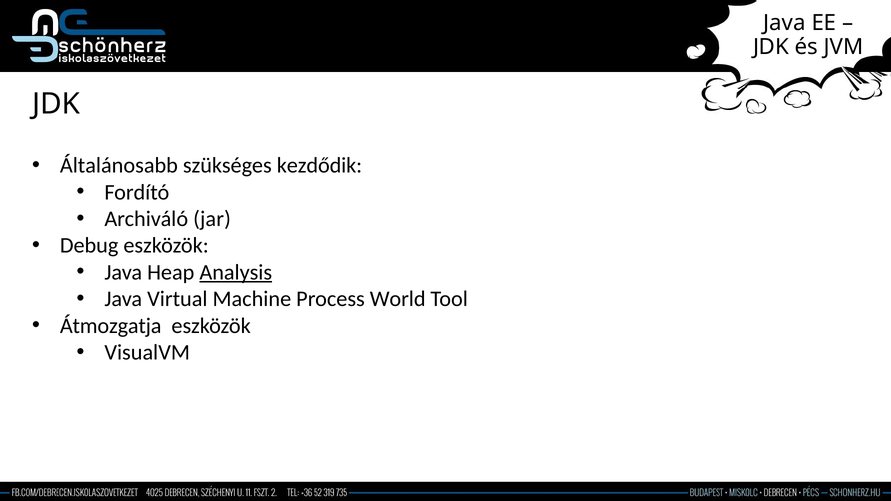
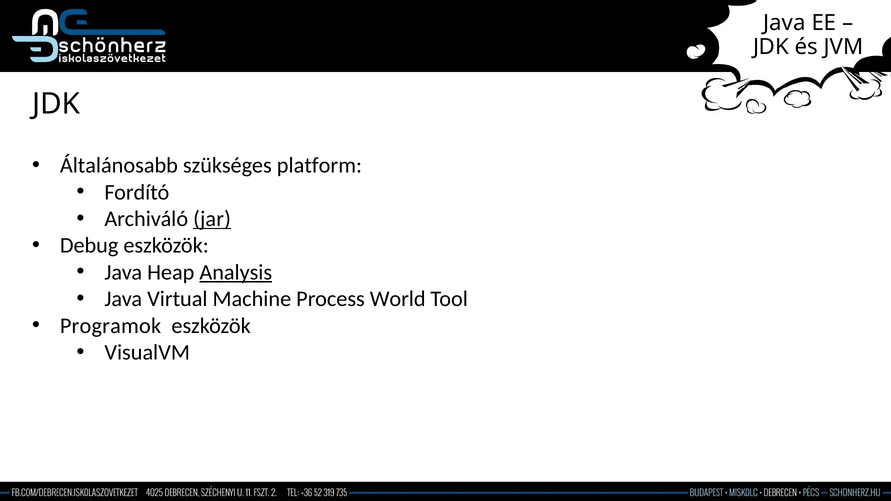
kezdődik: kezdődik -> platform (319, 166)
jar underline: none -> present (212, 219)
Átmozgatja: Átmozgatja -> Programok (111, 326)
